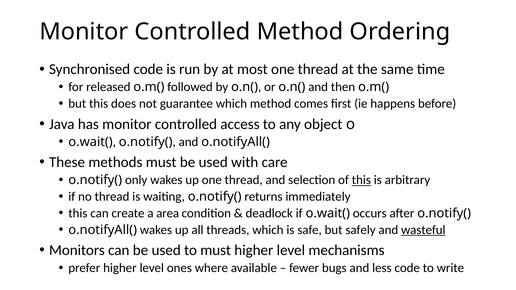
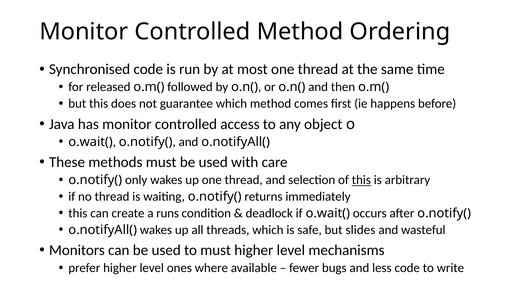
area: area -> runs (168, 213)
safely: safely -> slides (360, 230)
wasteful underline: present -> none (423, 230)
